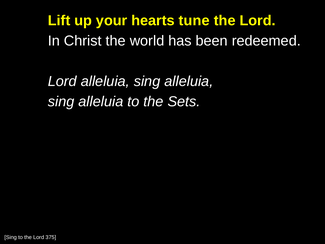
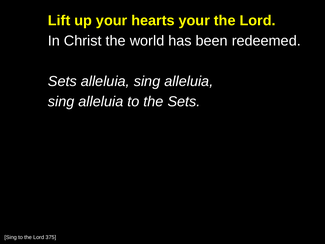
hearts tune: tune -> your (194, 21)
Lord: Lord -> Sets (62, 81)
